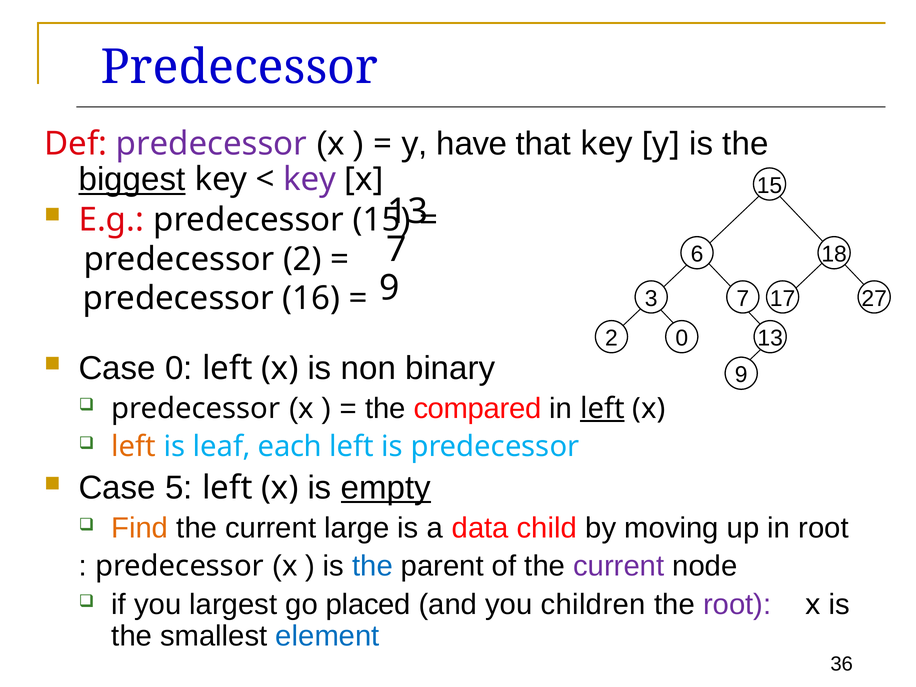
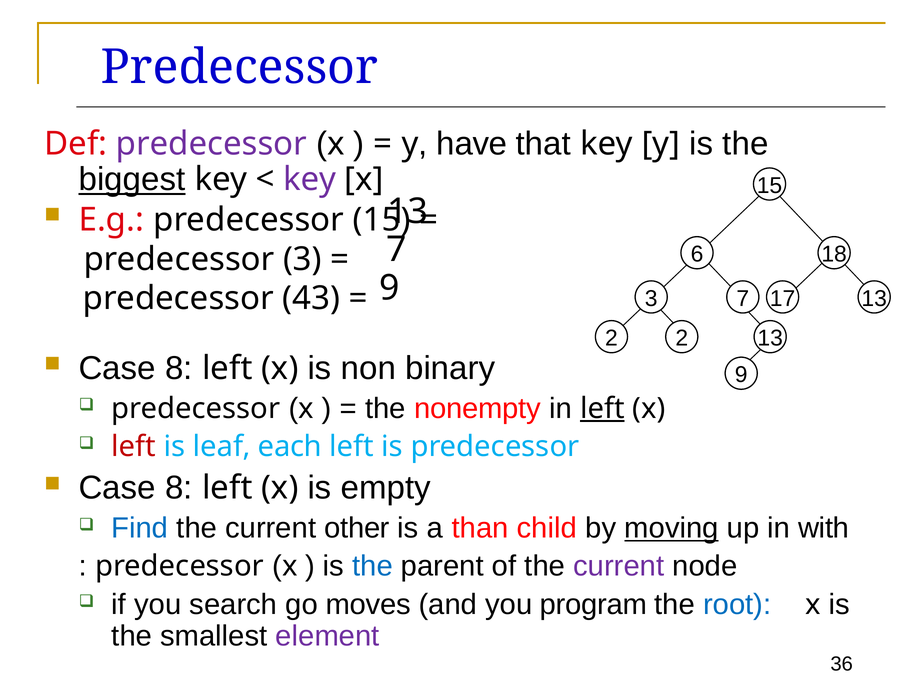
predecessor 2: 2 -> 3 (302, 259)
17 27: 27 -> 13 (874, 299)
16: 16 -> 43 (311, 299)
2 0: 0 -> 2 (682, 338)
0: 0 -> 8 (179, 368)
compared: compared -> nonempty (478, 408)
left colour: orange -> red (134, 447)
5: 5 -> 8 (179, 488)
empty underline: present -> none (386, 488)
Find colour: orange -> blue (140, 528)
large: large -> other (357, 528)
data: data -> than (480, 528)
moving underline: none -> present (672, 528)
in root: root -> with (824, 528)
largest: largest -> search (233, 605)
placed: placed -> moves (368, 605)
children: children -> program (593, 605)
root colour: purple -> blue (737, 605)
element colour: blue -> purple (327, 636)
